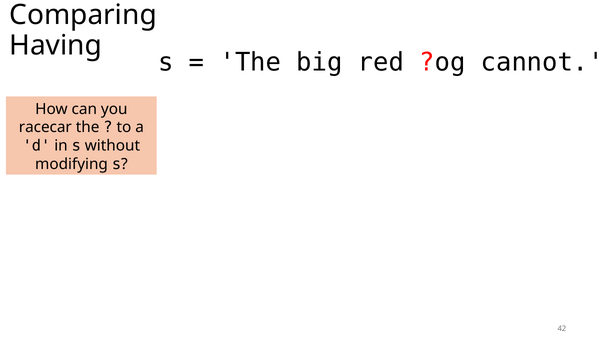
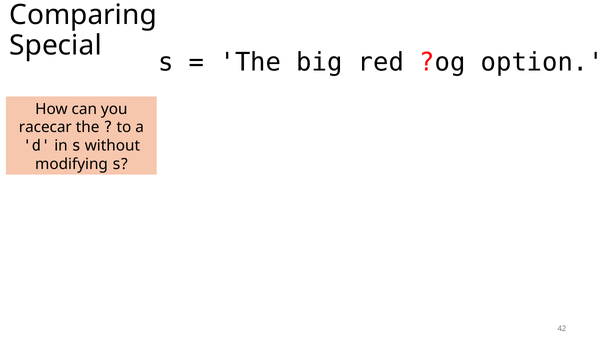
Having: Having -> Special (56, 46)
cannot: cannot -> option (542, 62)
